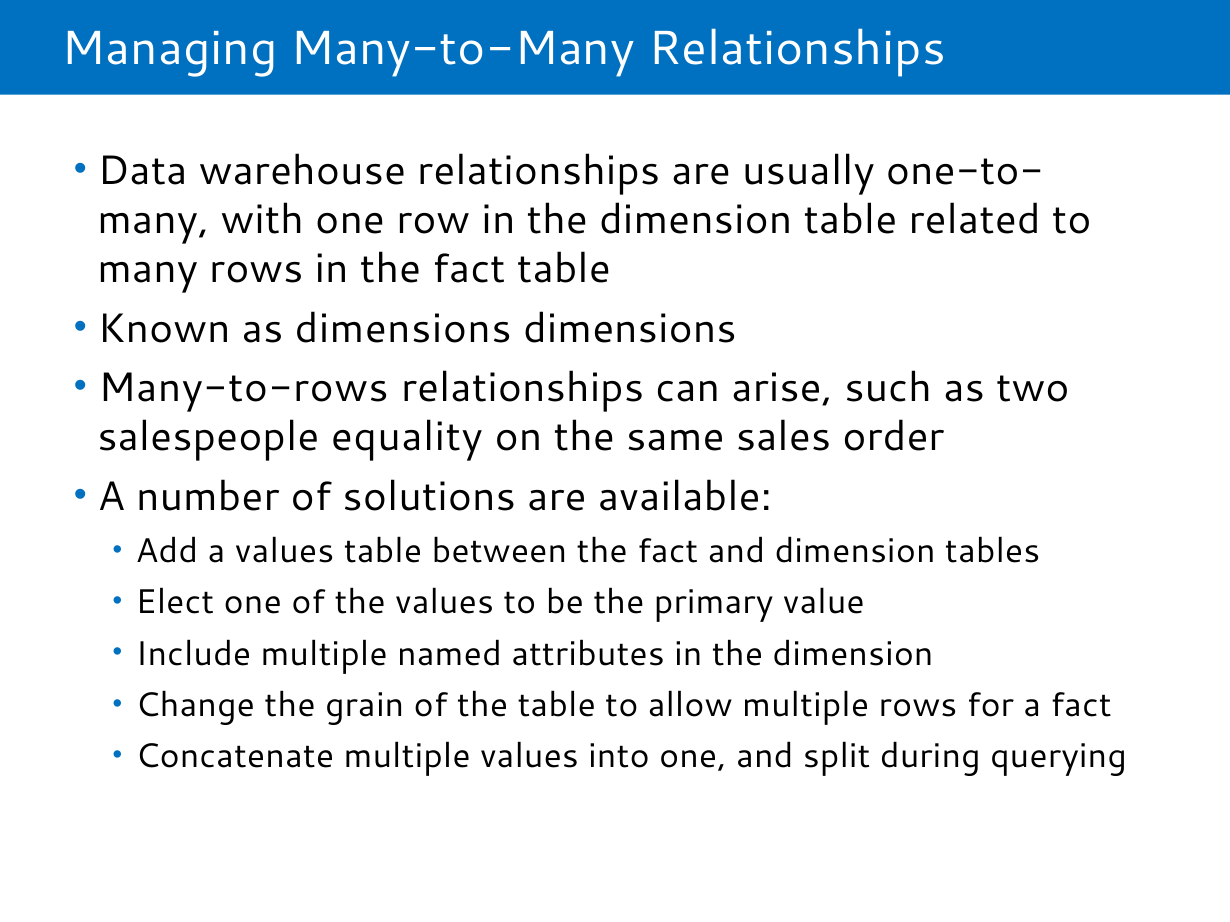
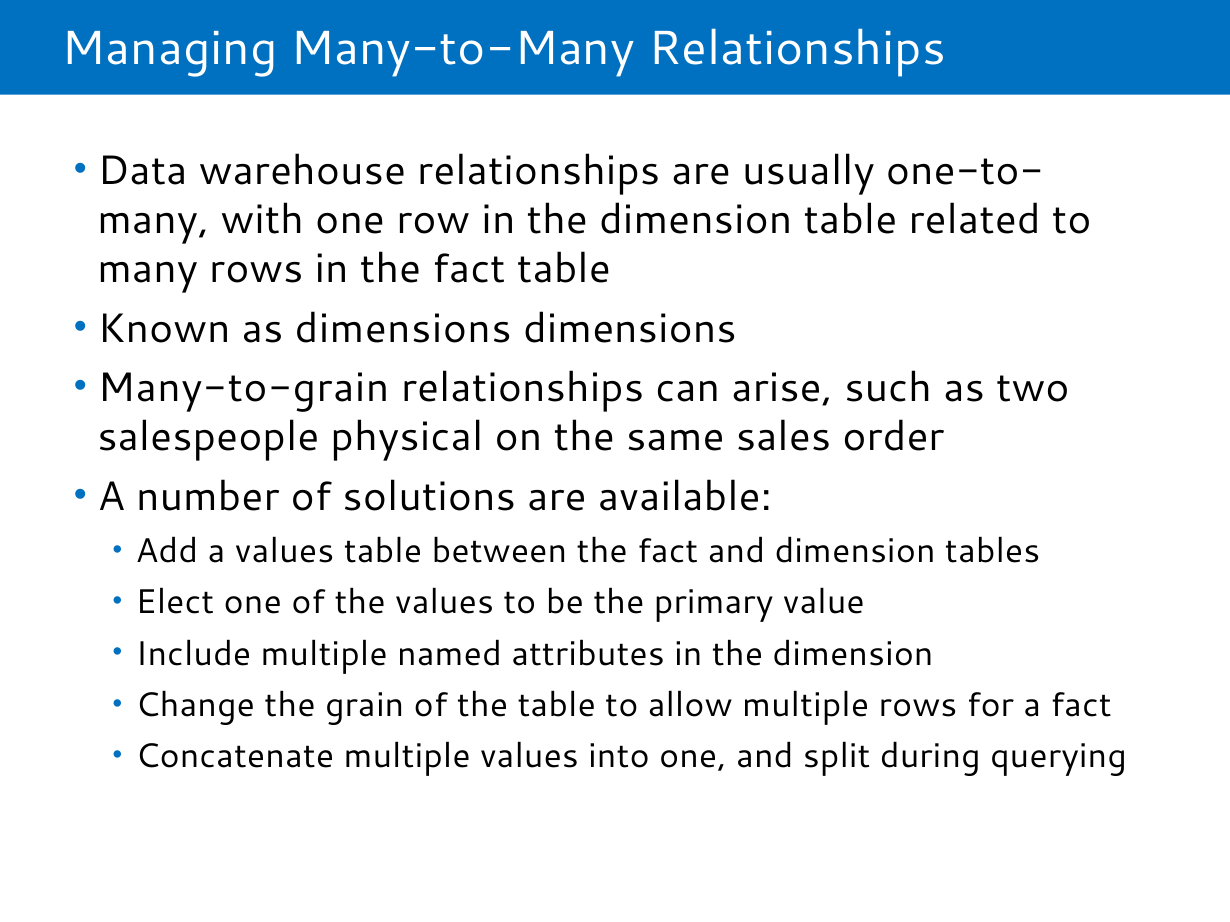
Many-to-rows: Many-to-rows -> Many-to-grain (243, 388)
equality: equality -> physical (407, 437)
